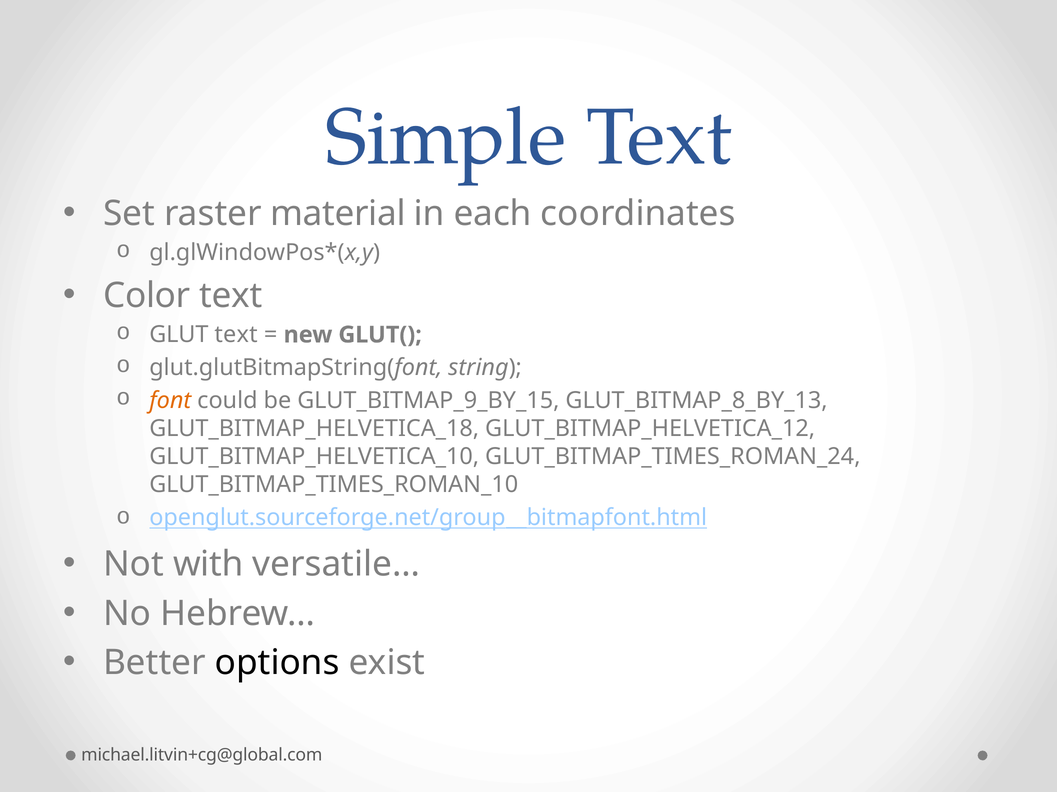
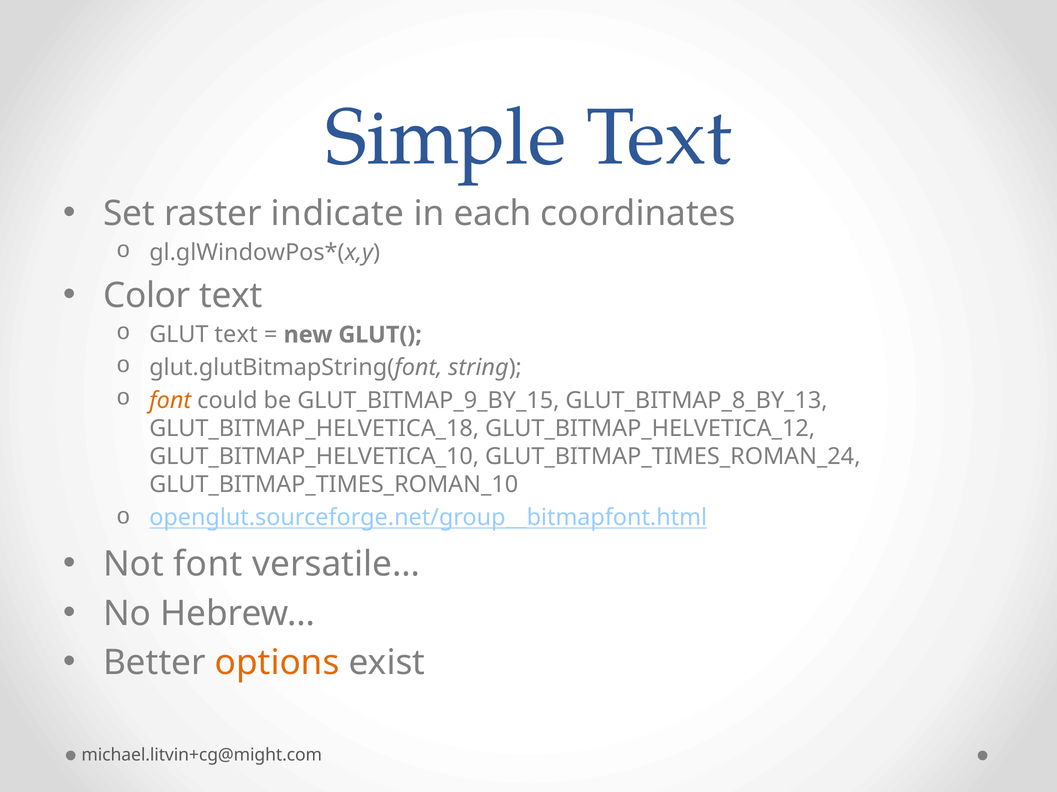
material: material -> indicate (338, 214)
Not with: with -> font (208, 565)
options colour: black -> orange (277, 663)
michael.litvin+cg@global.com: michael.litvin+cg@global.com -> michael.litvin+cg@might.com (202, 756)
